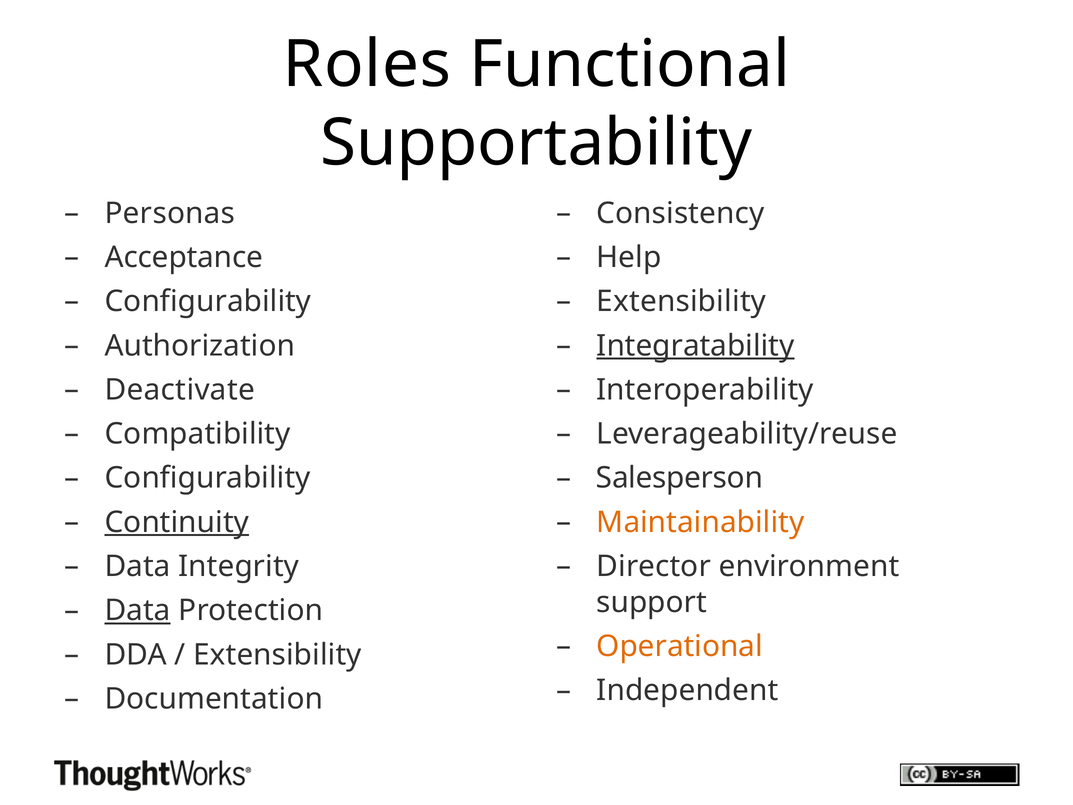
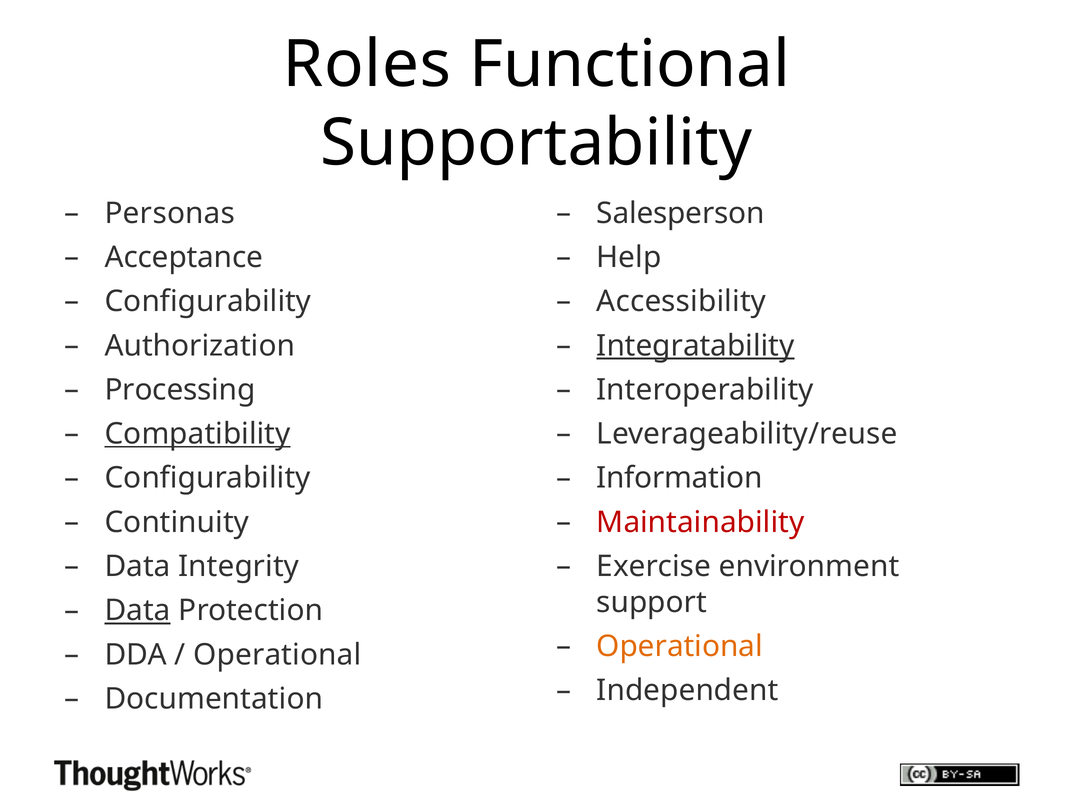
Consistency: Consistency -> Salesperson (680, 213)
Extensibility: Extensibility -> Accessibility (681, 301)
Deactivate: Deactivate -> Processing (180, 390)
Compatibility underline: none -> present (198, 434)
Salesperson: Salesperson -> Information (680, 478)
Continuity underline: present -> none (177, 522)
Maintainability colour: orange -> red (700, 522)
Director: Director -> Exercise (654, 566)
Extensibility: Extensibility -> Operational (277, 655)
